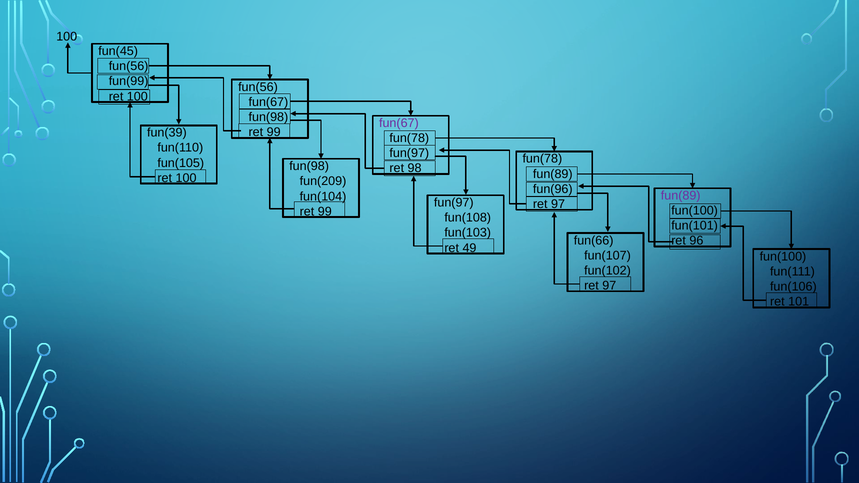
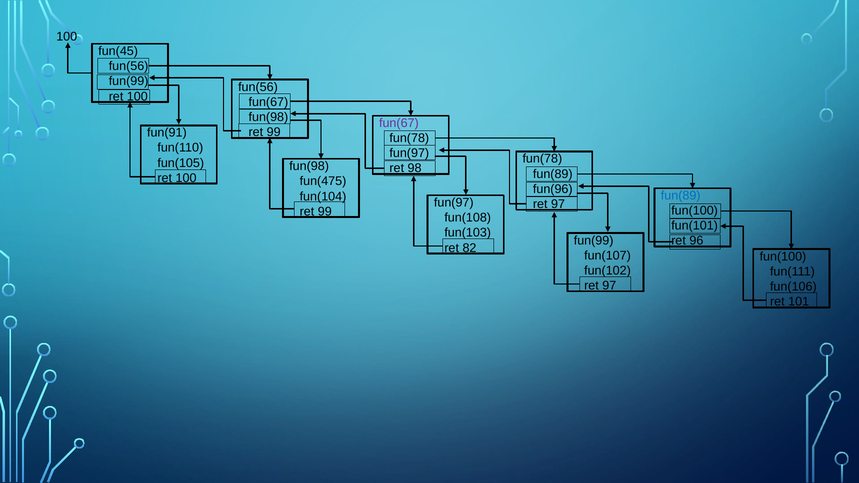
fun(39: fun(39 -> fun(91 (167, 133)
fun(209: fun(209 -> fun(475 (323, 181)
fun(89 colour: purple -> blue (681, 196)
fun(66: fun(66 -> fun(99 (594, 240)
49: 49 -> 82 (469, 248)
